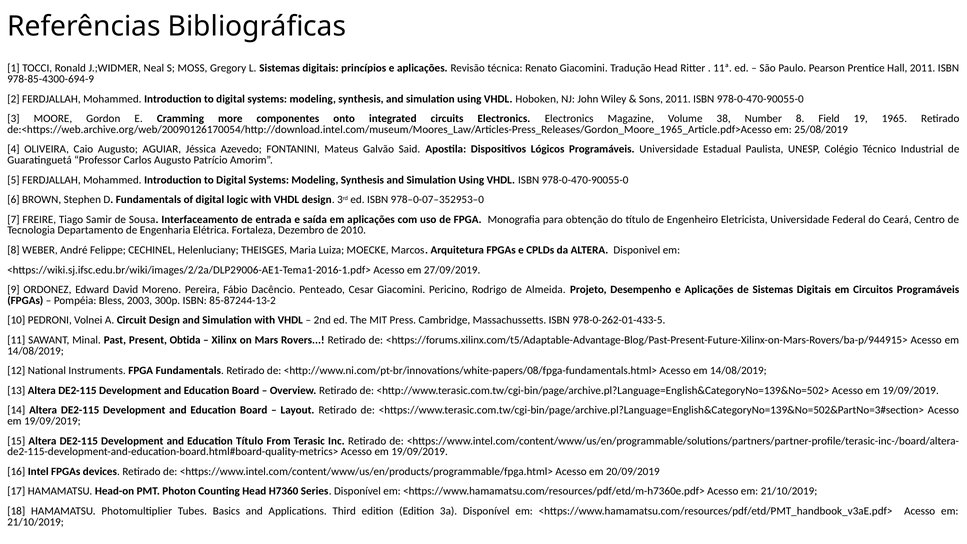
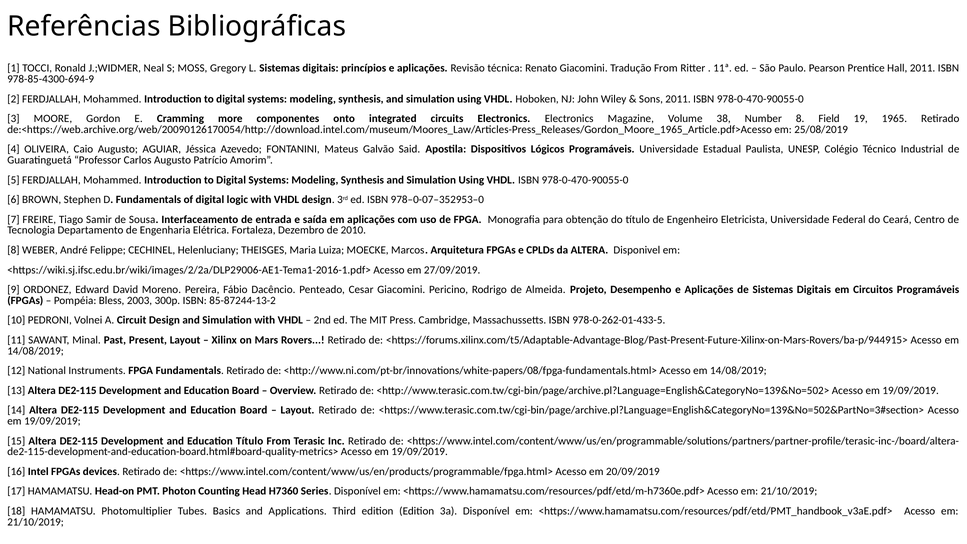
Tradução Head: Head -> From (666, 68)
Present Obtida: Obtida -> Layout (185, 340)
